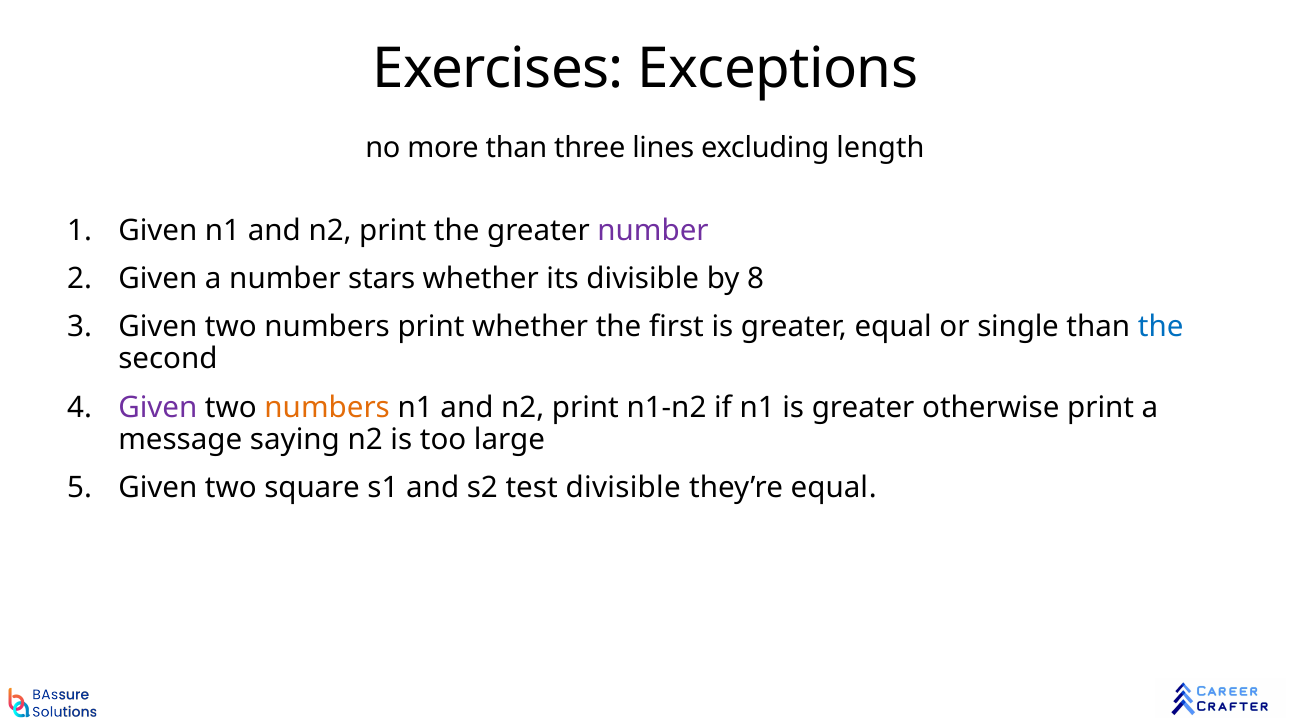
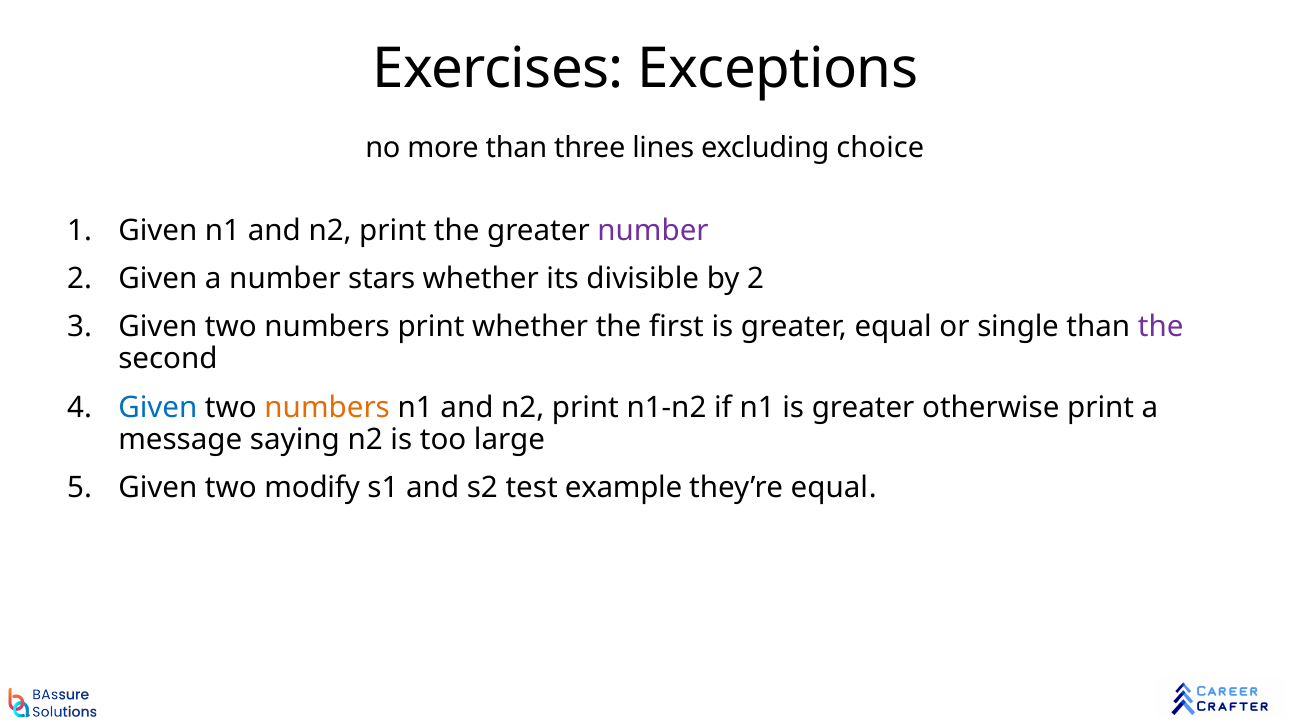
length: length -> choice (880, 148)
by 8: 8 -> 2 (756, 279)
the colour: blue -> purple (1161, 327)
Given colour: purple -> blue (158, 407)
square: square -> modify (312, 487)
test divisible: divisible -> example (624, 487)
